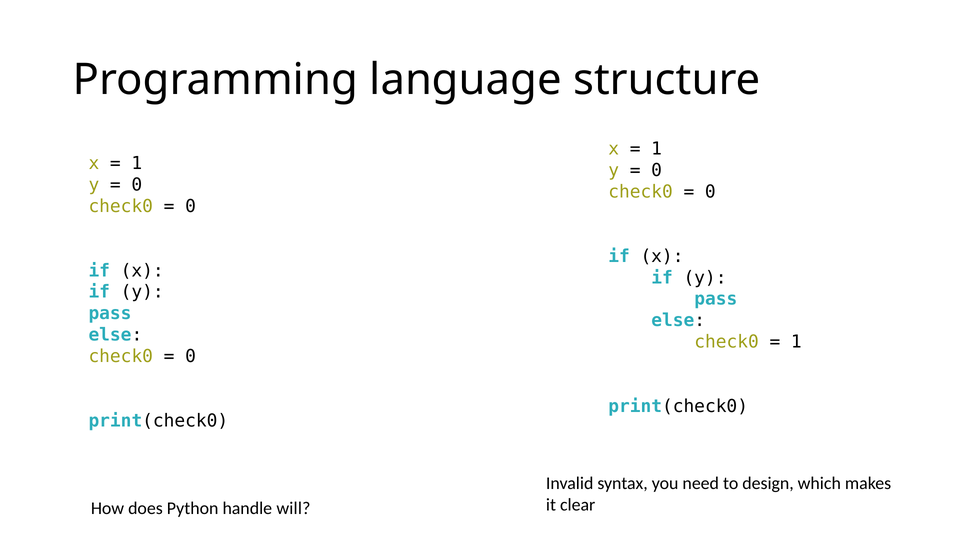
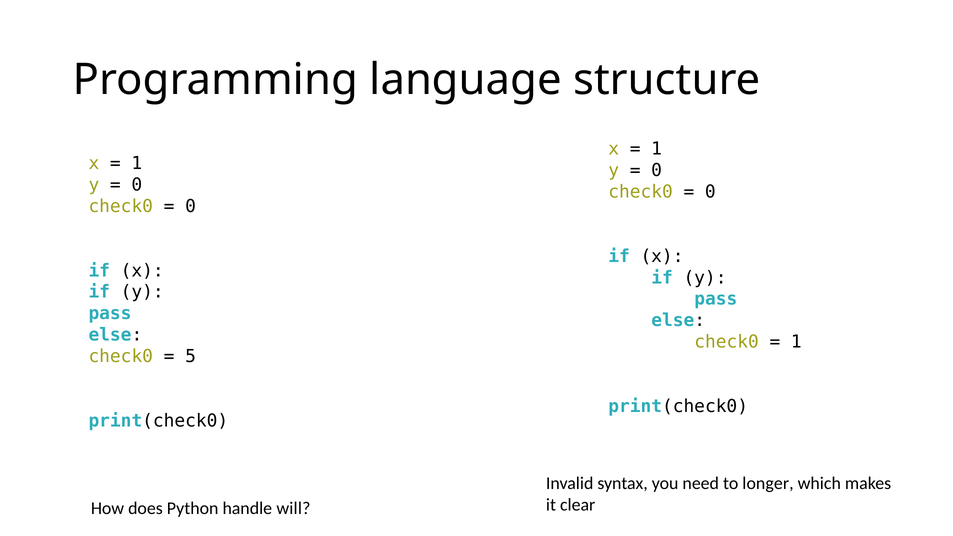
0: 0 -> 5 (191, 356)
design: design -> longer (768, 483)
